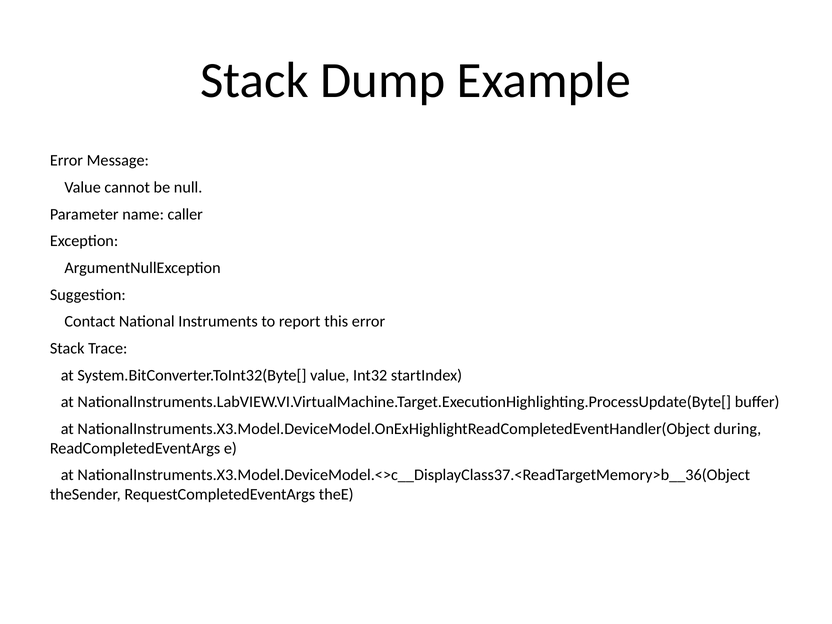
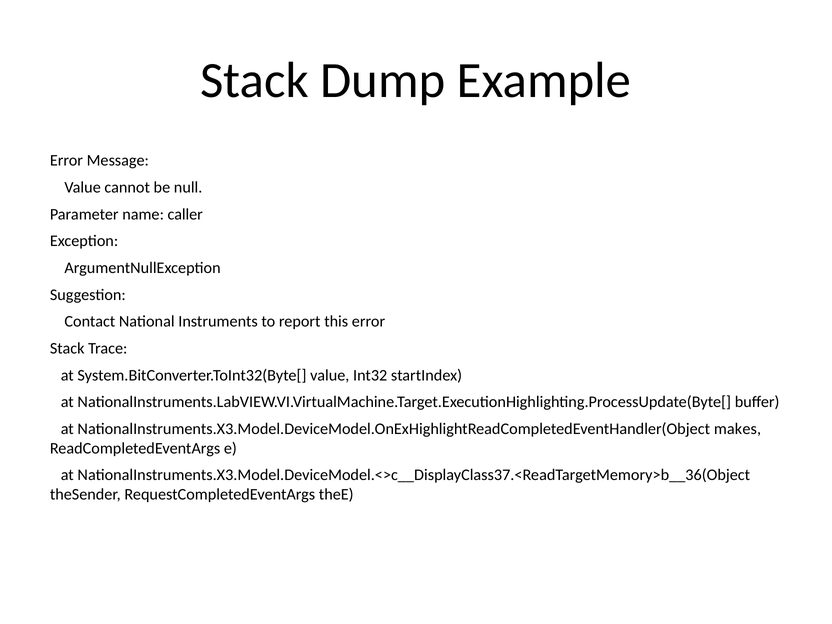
during: during -> makes (737, 429)
